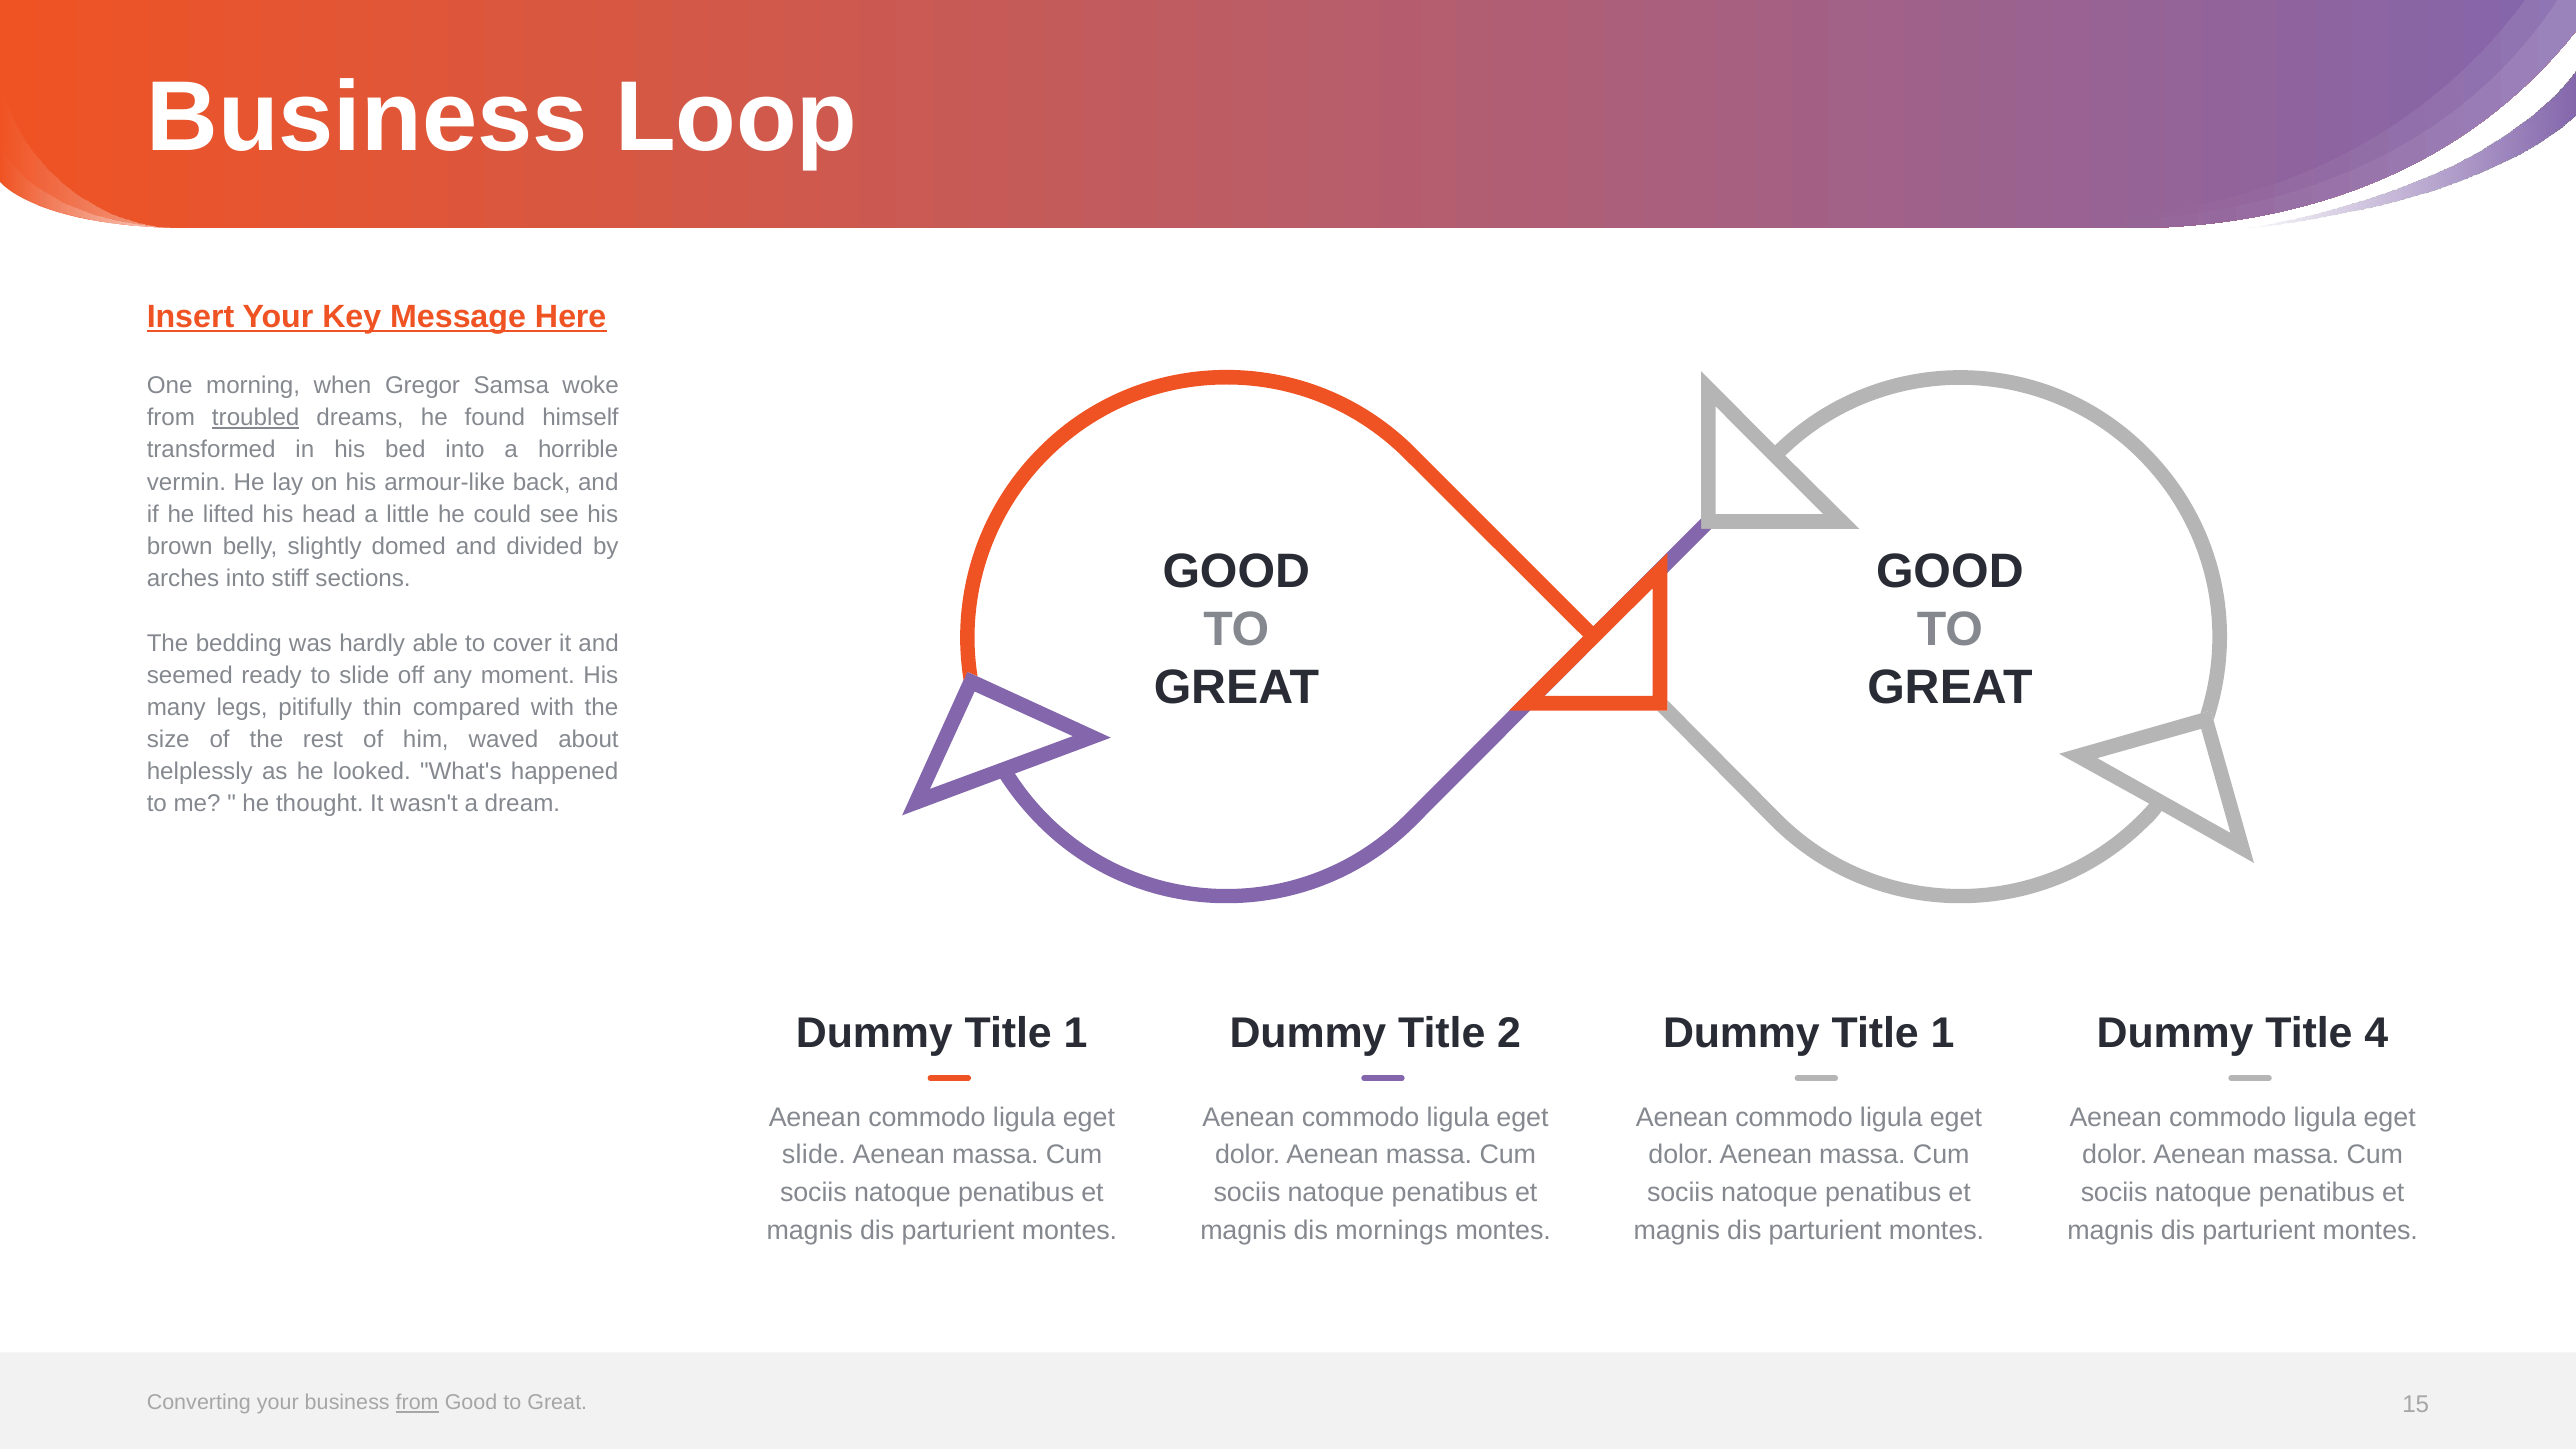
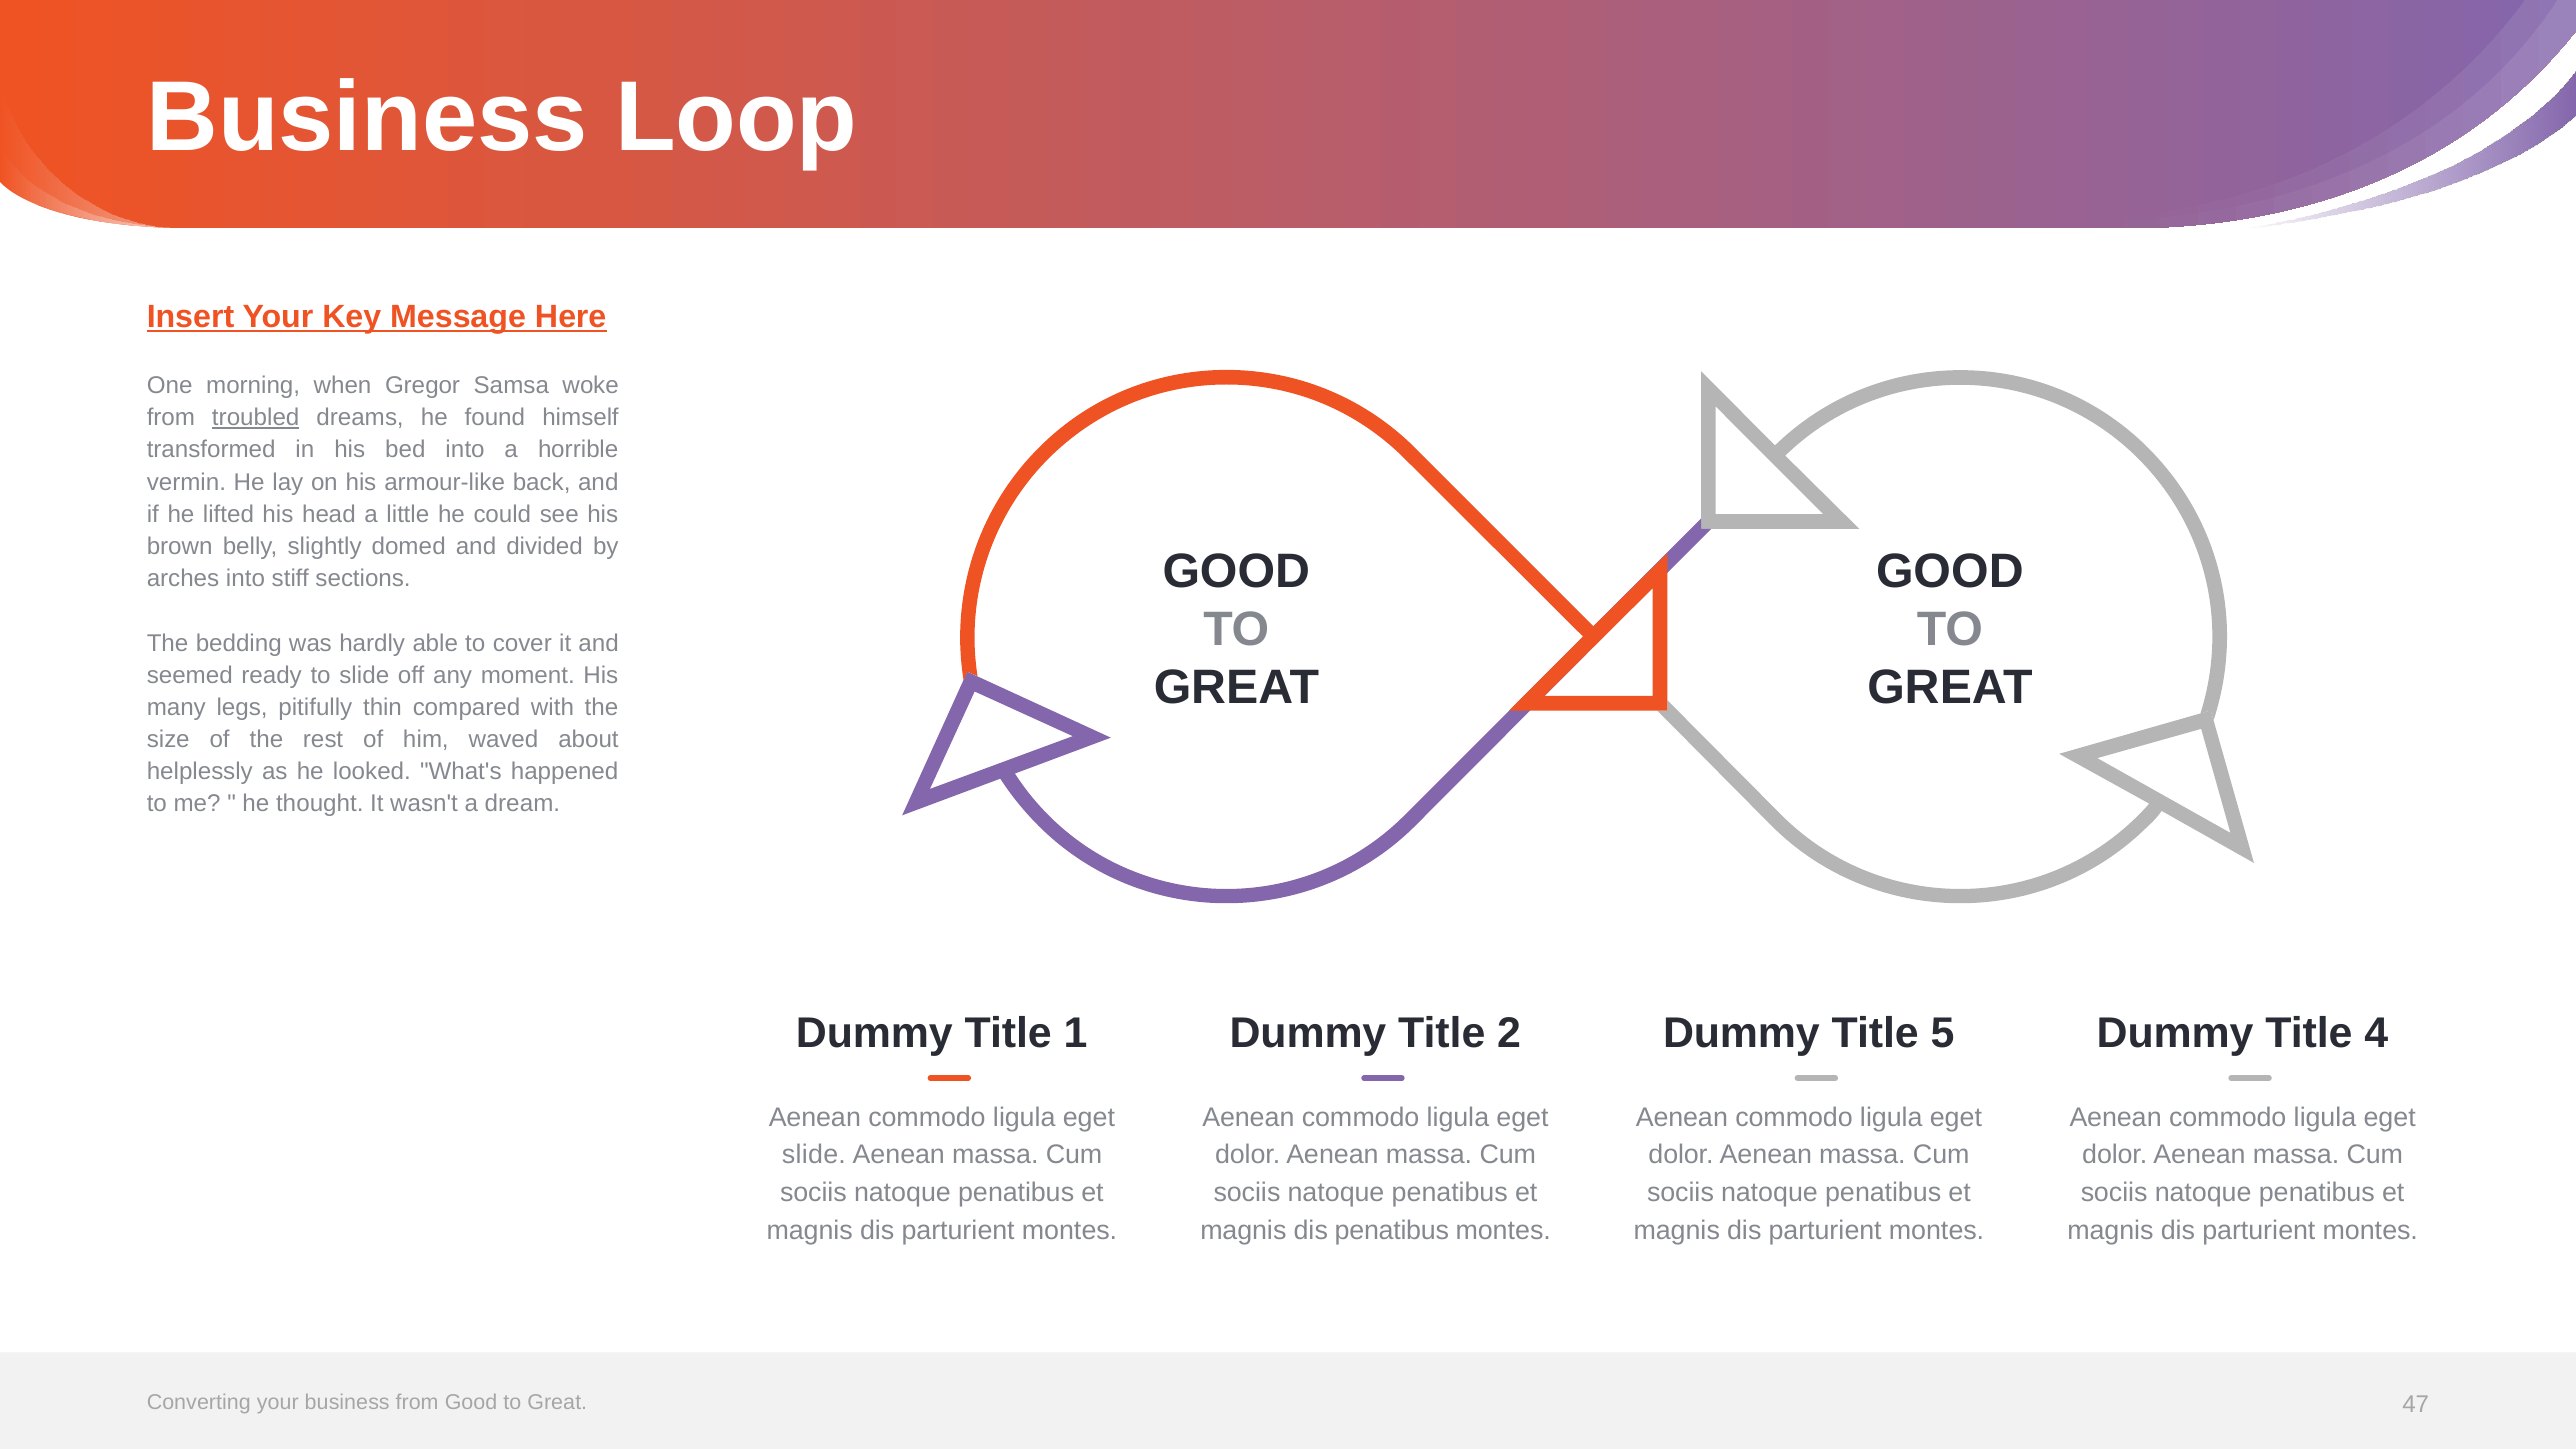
1: 1 -> 5 (1943, 1034)
dis mornings: mornings -> penatibus (1392, 1230)
from underline: present -> none (417, 1403)
15: 15 -> 47 (2416, 1404)
